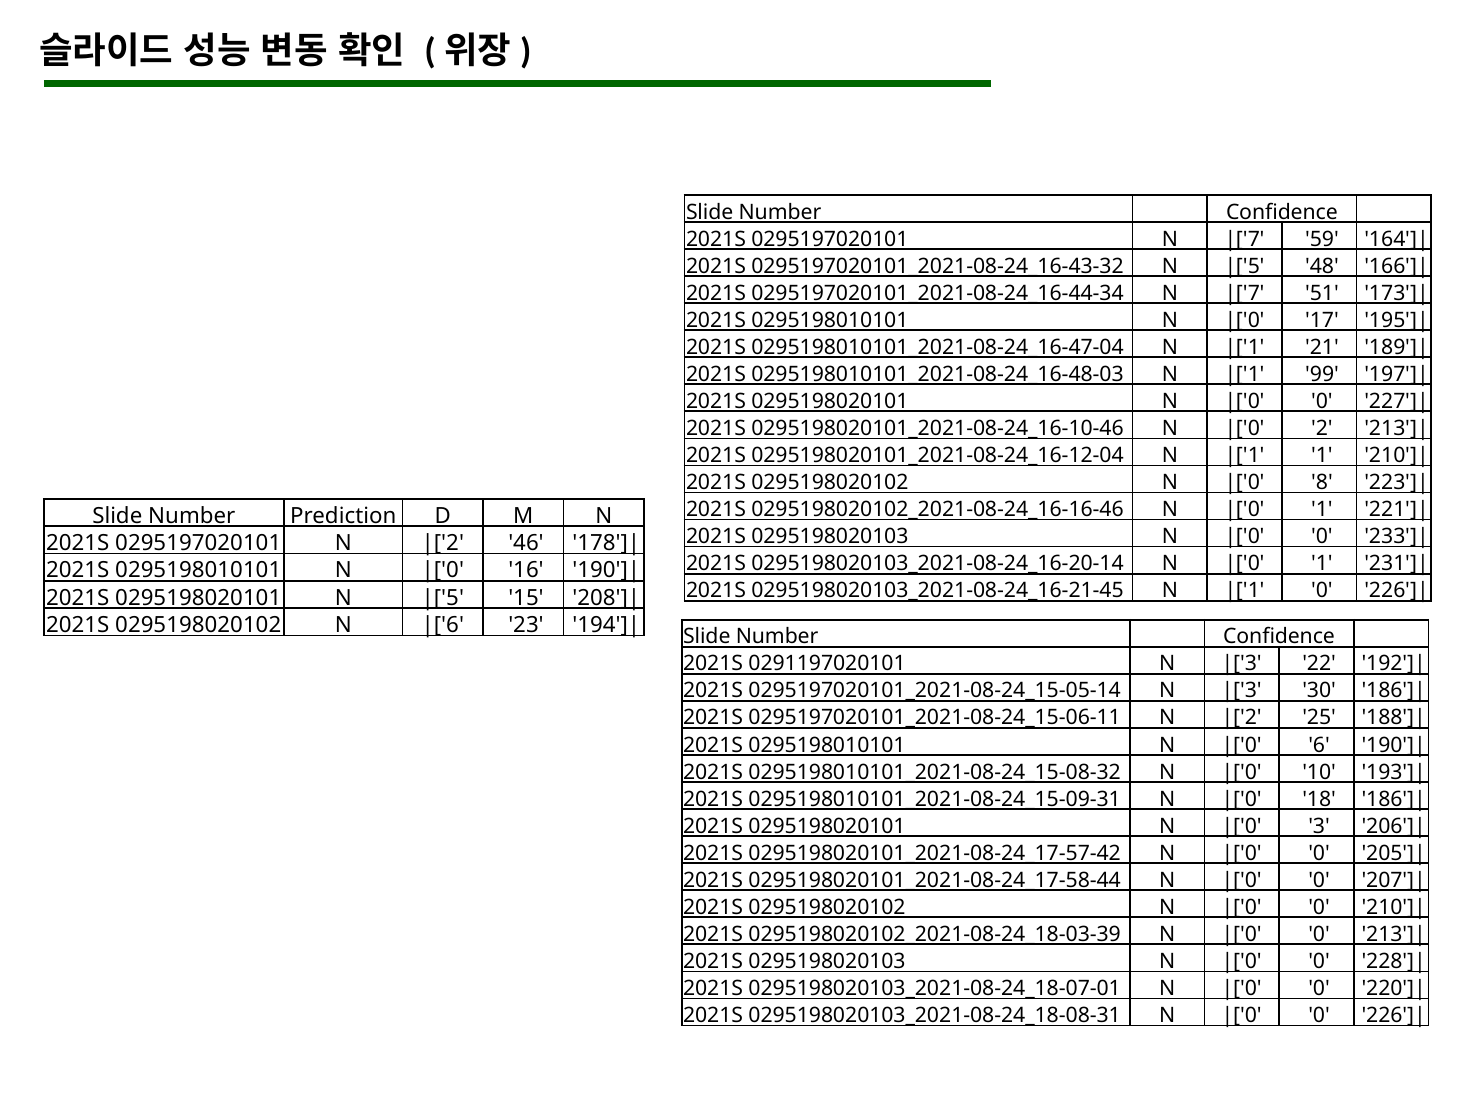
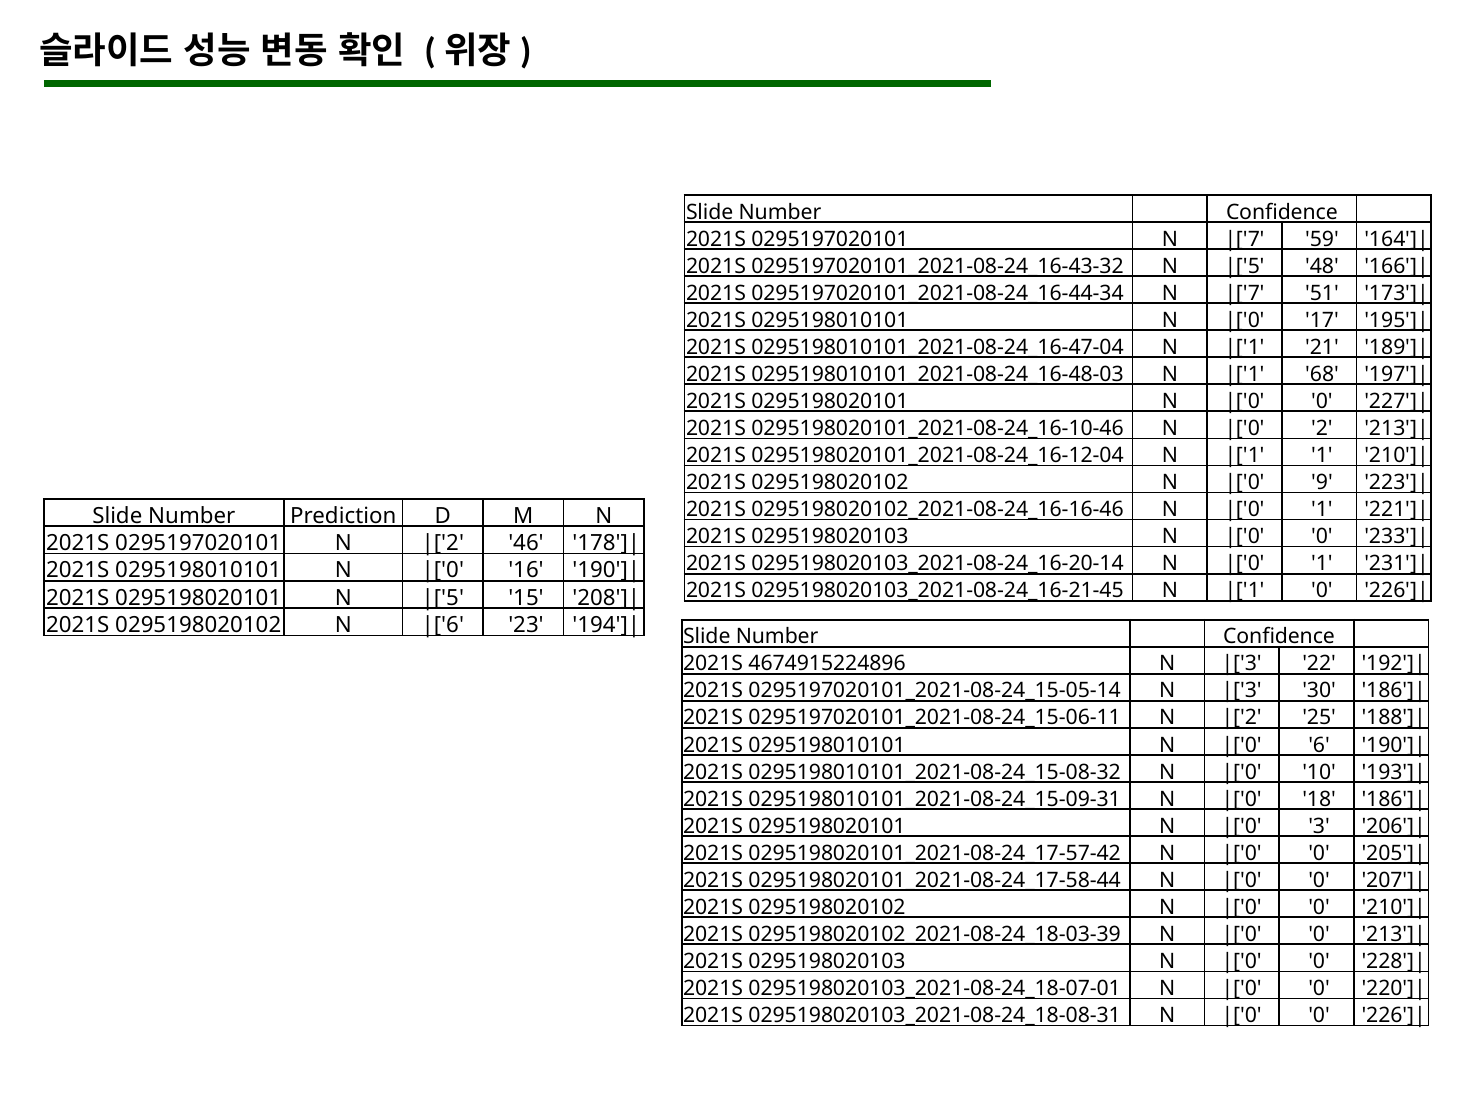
99: 99 -> 68 (1322, 374)
8: 8 -> 9 (1322, 483)
0291197020101: 0291197020101 -> 4674915224896 (827, 664)
